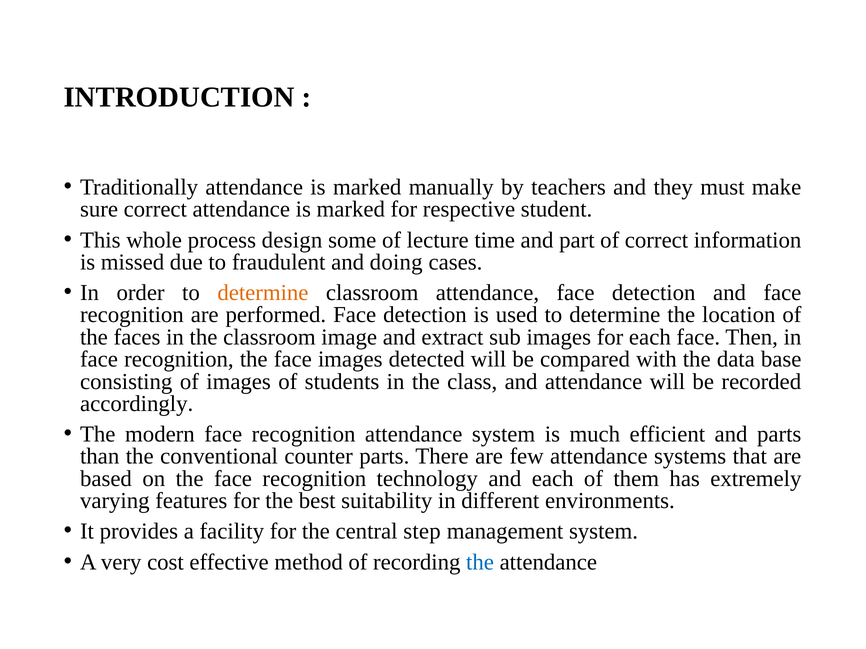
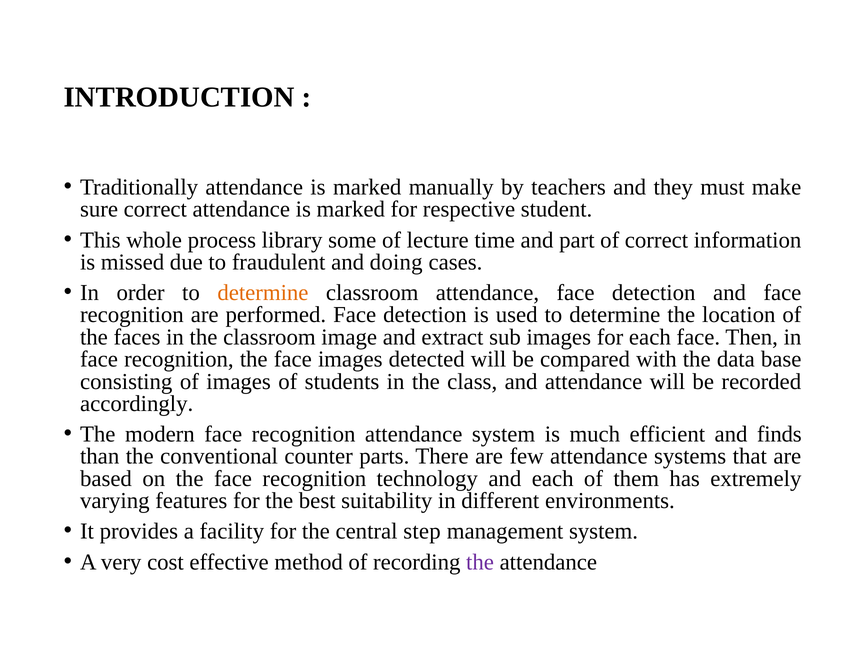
design: design -> library (292, 240)
and parts: parts -> finds (779, 435)
the colour: blue -> purple (480, 562)
